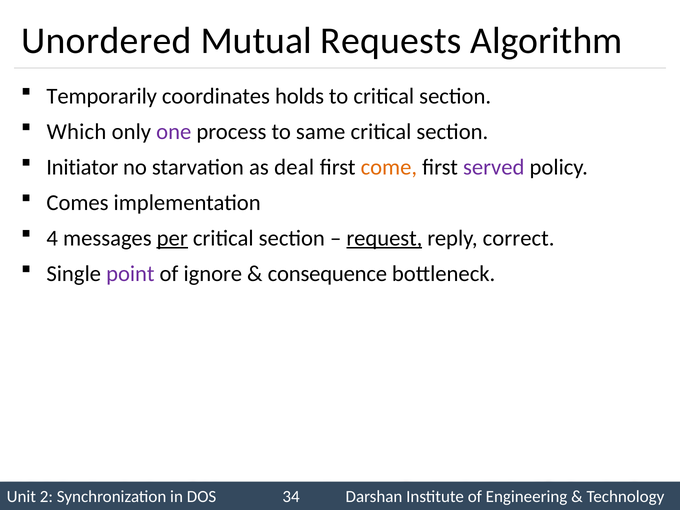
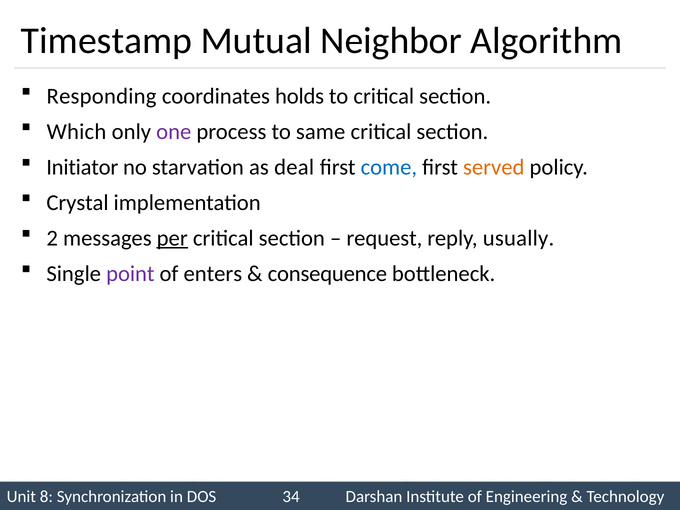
Unordered: Unordered -> Timestamp (107, 41)
Requests: Requests -> Neighbor (391, 41)
Temporarily: Temporarily -> Responding (102, 96)
come colour: orange -> blue (389, 167)
served colour: purple -> orange (494, 167)
Comes: Comes -> Crystal (78, 203)
4: 4 -> 2 (52, 238)
request underline: present -> none (384, 238)
correct: correct -> usually (519, 238)
ignore: ignore -> enters (213, 274)
2: 2 -> 8 (46, 497)
